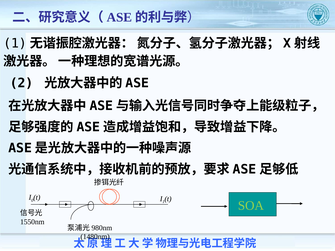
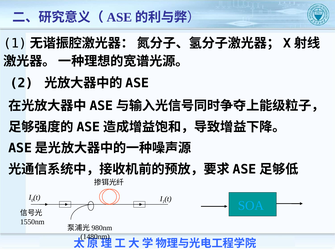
SOA colour: light green -> light blue (251, 206)
